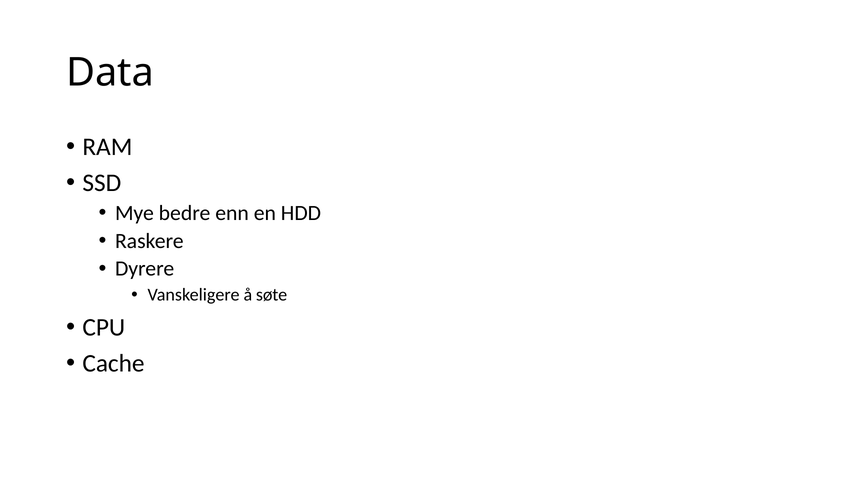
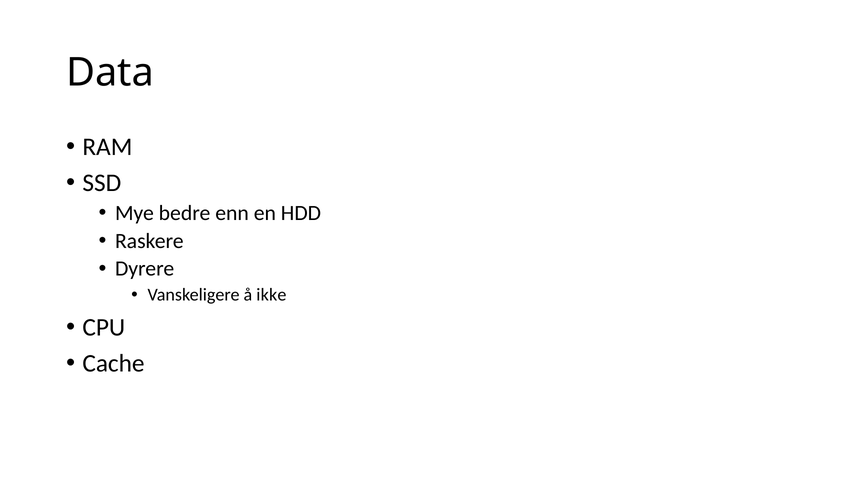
søte: søte -> ikke (271, 295)
